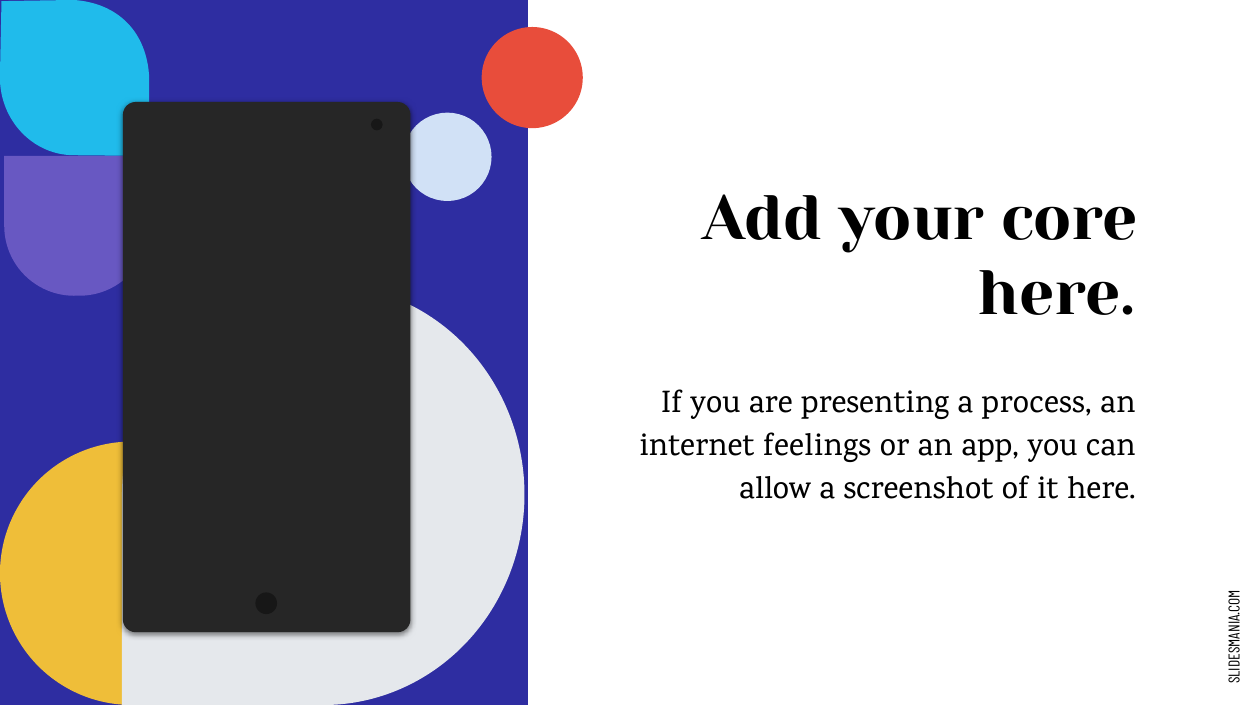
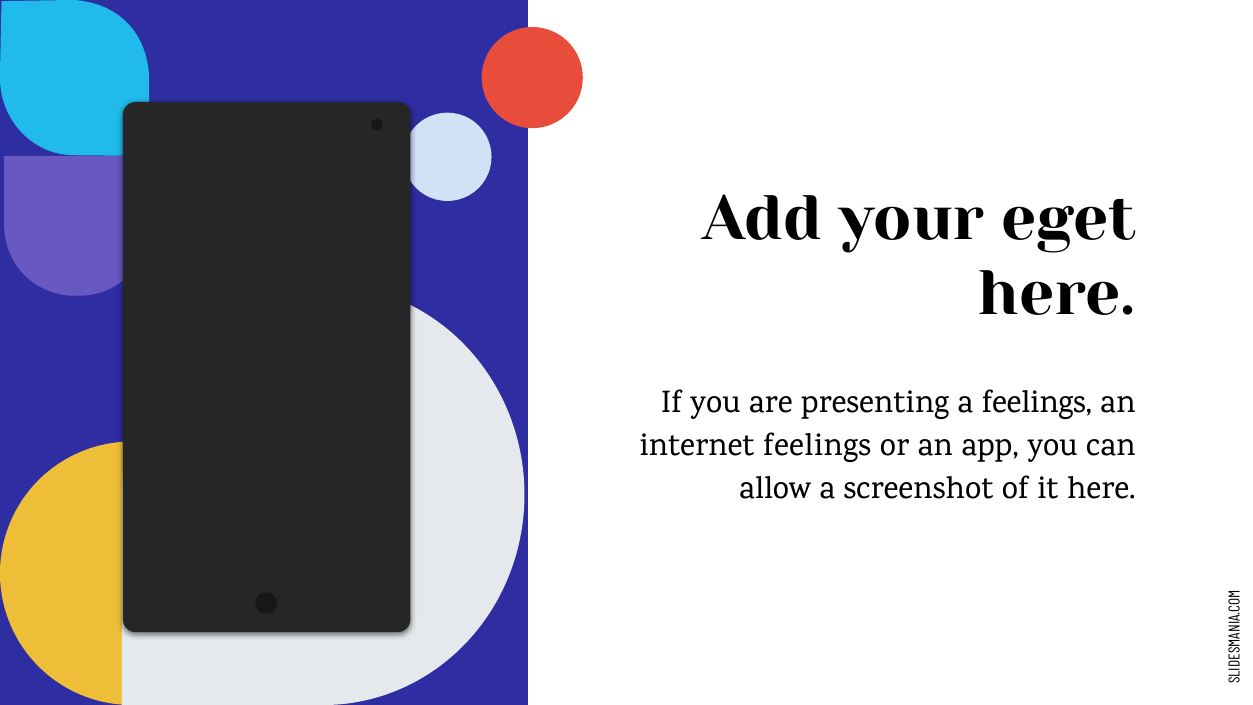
core: core -> eget (1069, 219)
a process: process -> feelings (1037, 402)
